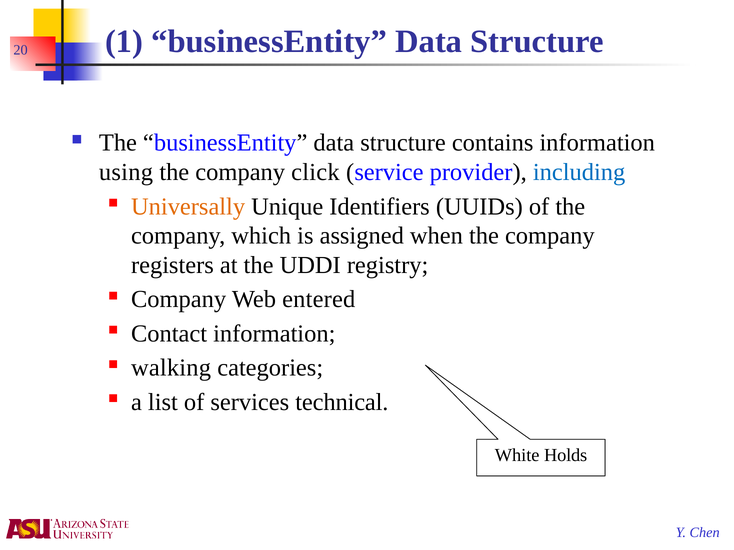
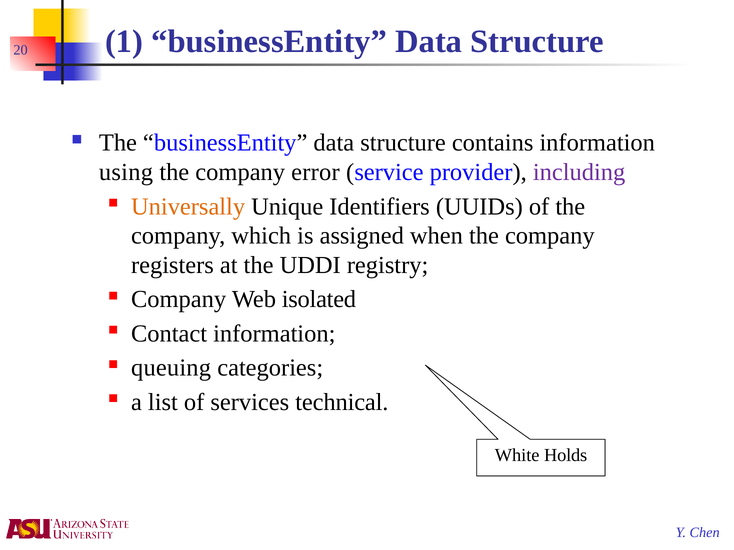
click: click -> error (315, 172)
including colour: blue -> purple (579, 172)
entered: entered -> isolated (319, 300)
walking: walking -> queuing (171, 368)
